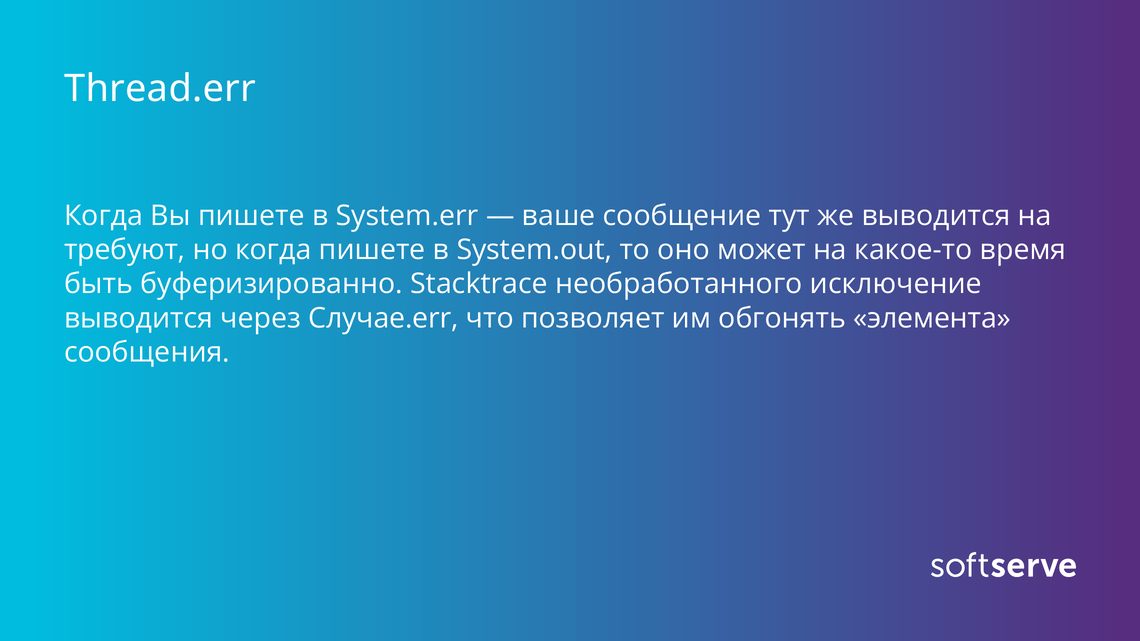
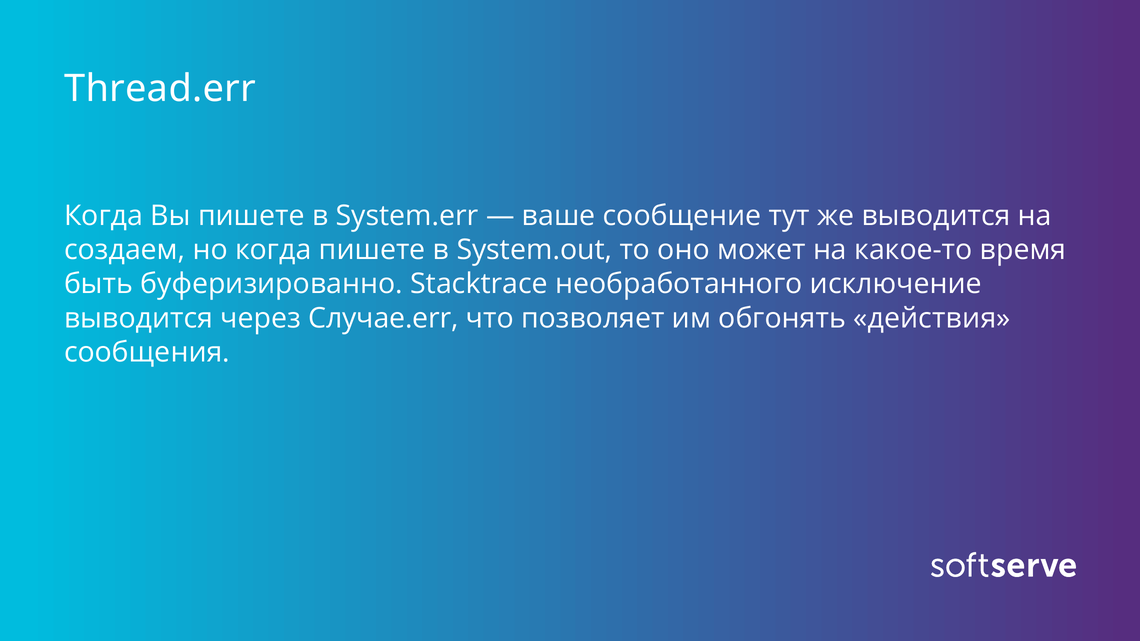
требуют: требуют -> создаем (125, 250)
элемента: элемента -> действия (932, 318)
